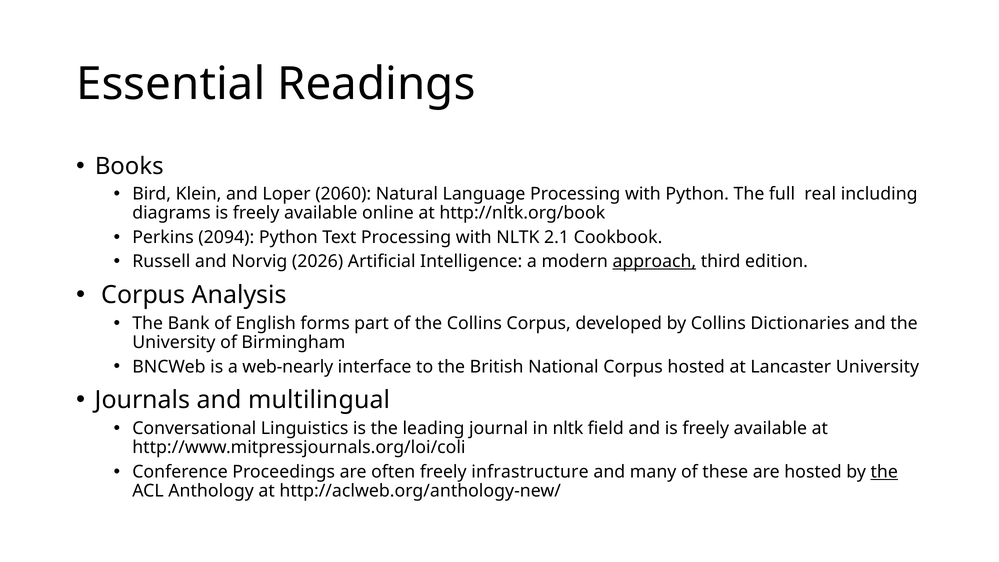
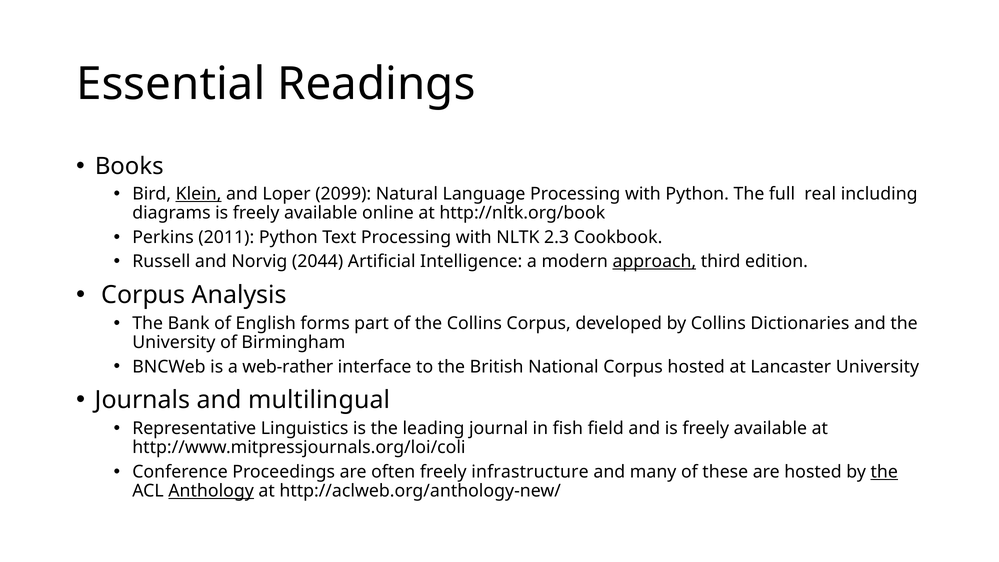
Klein underline: none -> present (199, 194)
2060: 2060 -> 2099 (343, 194)
2094: 2094 -> 2011 (226, 237)
2.1: 2.1 -> 2.3 (557, 237)
2026: 2026 -> 2044 (318, 262)
web-nearly: web-nearly -> web-rather (288, 367)
Conversational: Conversational -> Representative (194, 428)
in nltk: nltk -> fish (568, 428)
Anthology underline: none -> present (211, 491)
